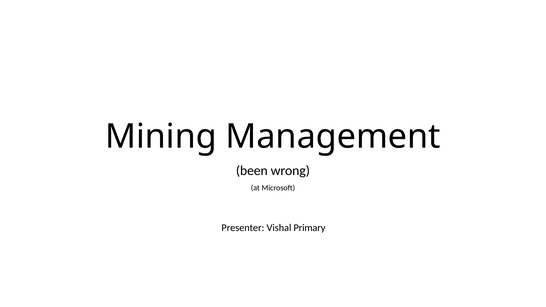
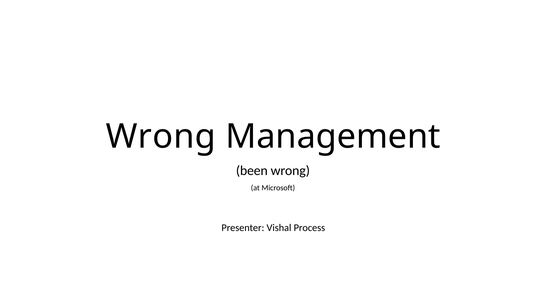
Mining: Mining -> Wrong (161, 136)
Primary: Primary -> Process (309, 228)
